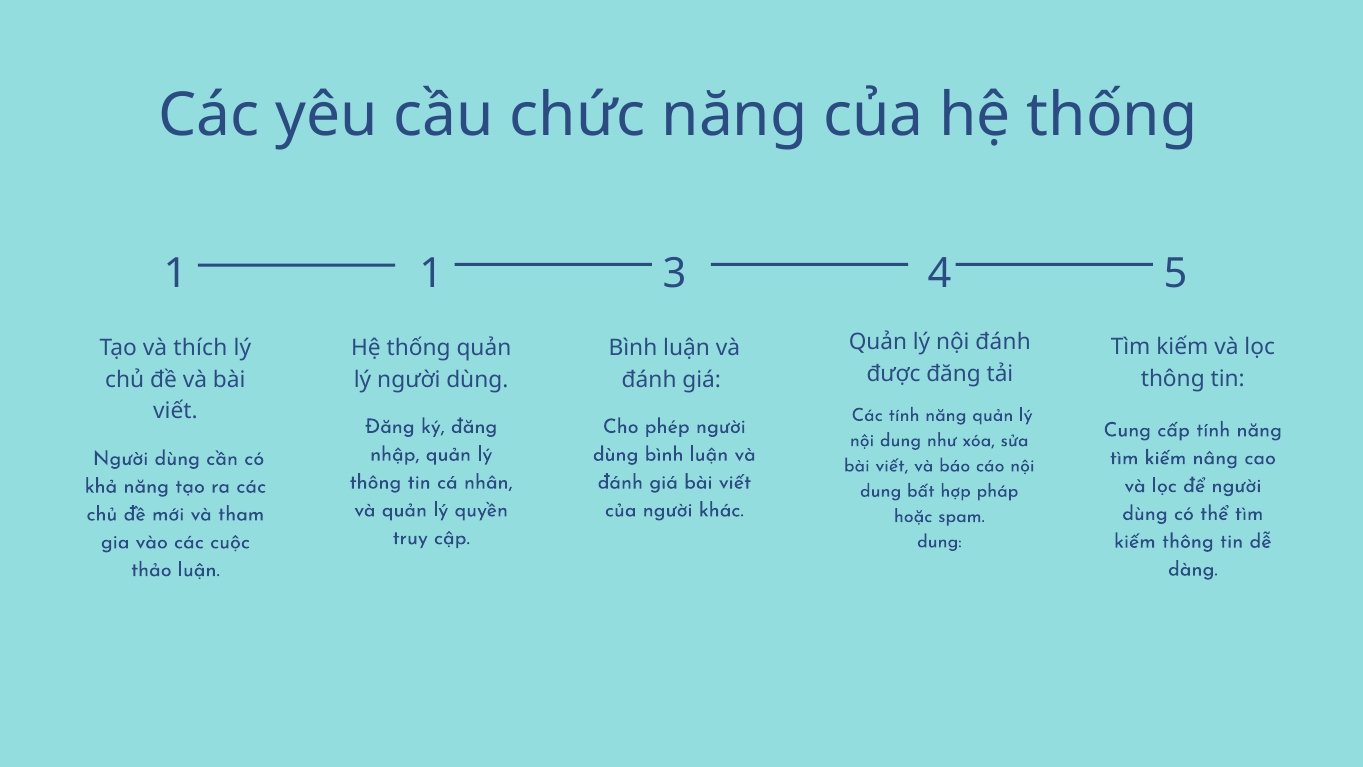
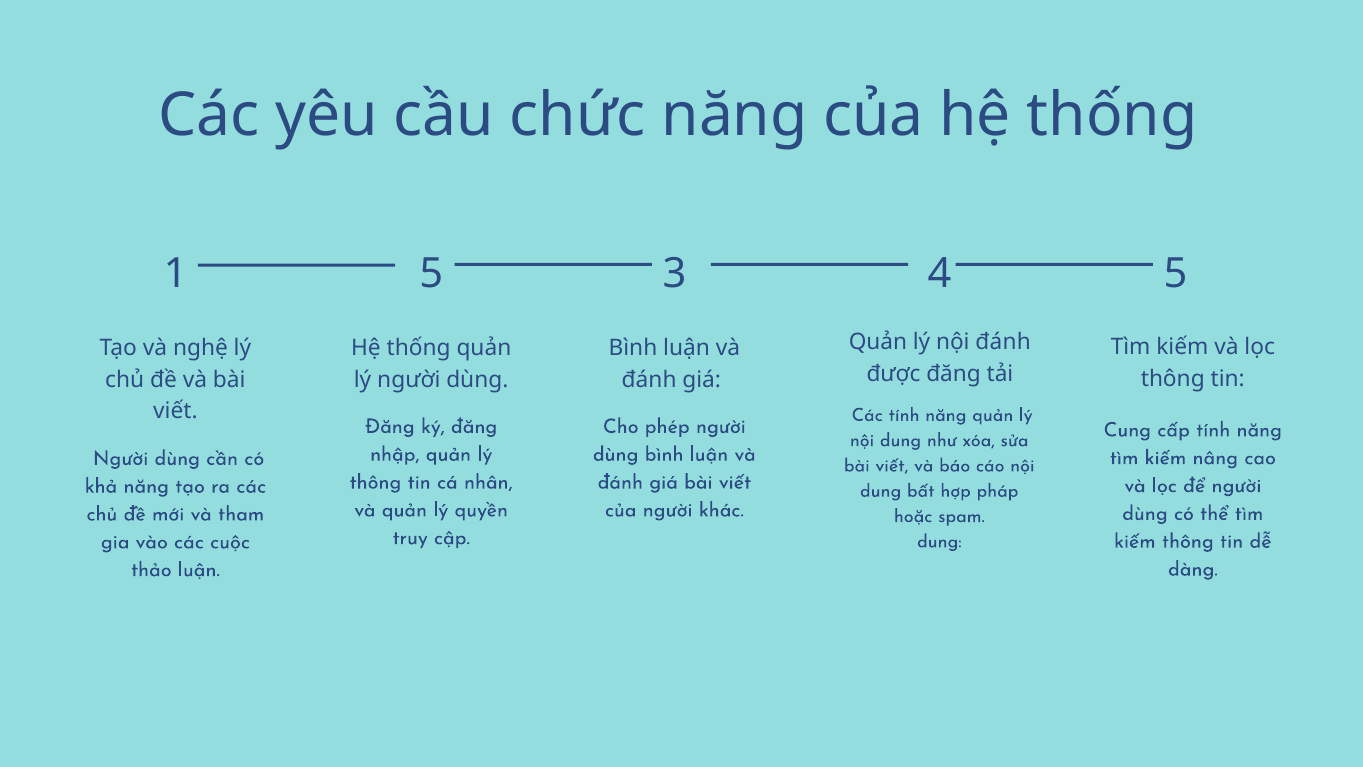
1 1: 1 -> 5 (431, 273)
thích: thích -> nghệ (200, 348)
